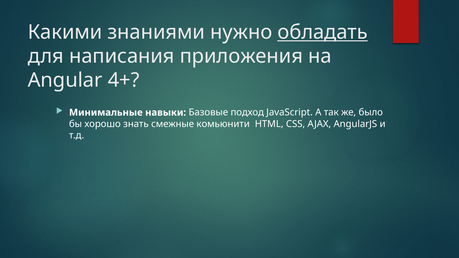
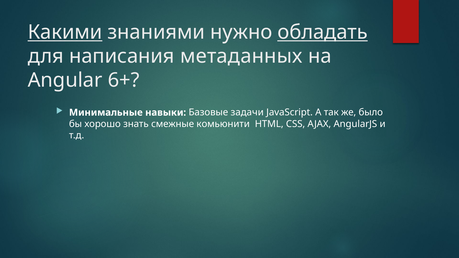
Какими underline: none -> present (65, 32)
приложения: приложения -> метаданных (241, 56)
4+: 4+ -> 6+ (124, 80)
подход: подход -> задачи (247, 113)
